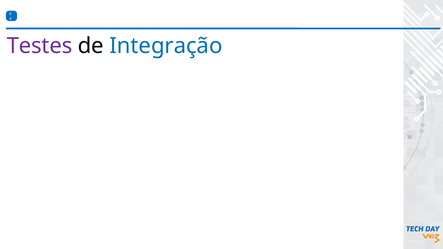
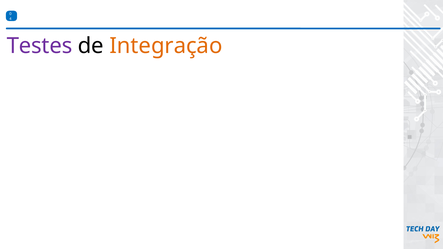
Integração colour: blue -> orange (166, 46)
